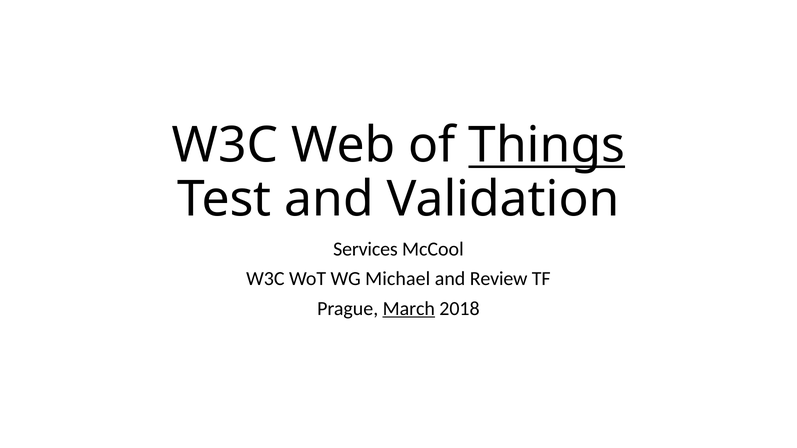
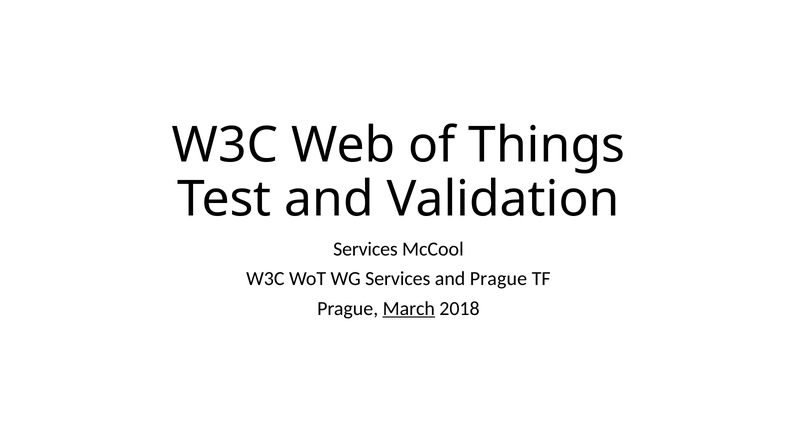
Things underline: present -> none (547, 145)
WG Michael: Michael -> Services (398, 279)
and Review: Review -> Prague (498, 279)
